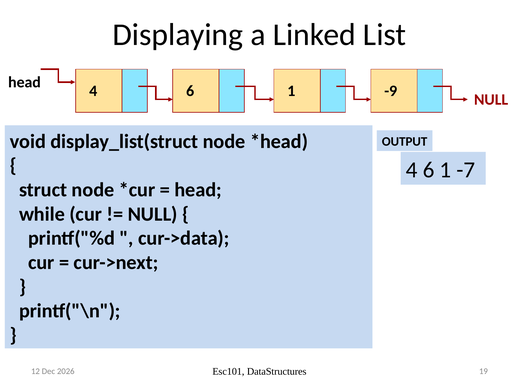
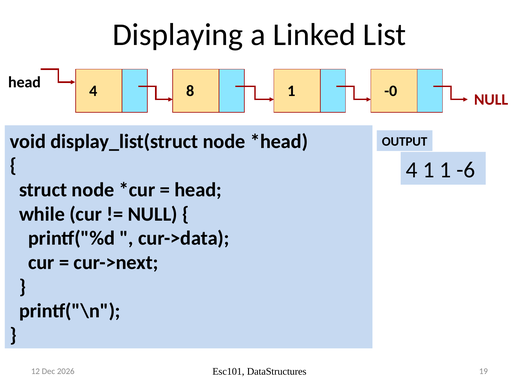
6: 6 -> 8 (190, 91)
-9: -9 -> -0 (391, 91)
6: 6 -> 1 (429, 170)
-7: -7 -> -6 (466, 170)
